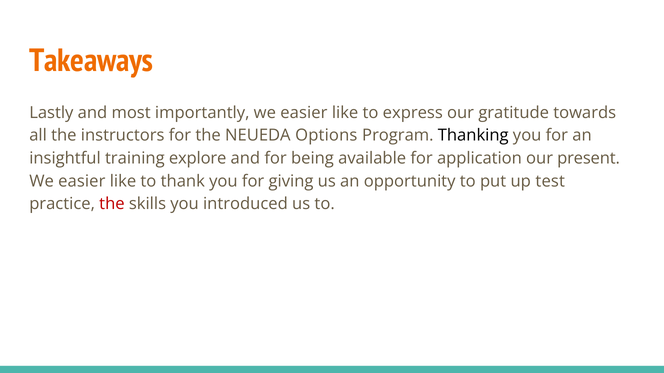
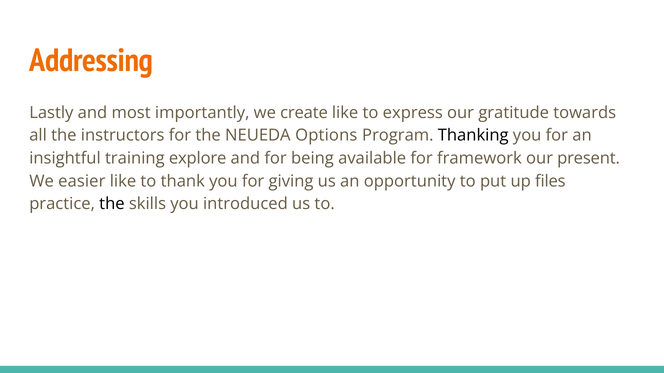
Takeaways: Takeaways -> Addressing (91, 61)
importantly we easier: easier -> create (304, 113)
application: application -> framework (479, 159)
test: test -> files (550, 181)
the colour: red -> black (112, 204)
